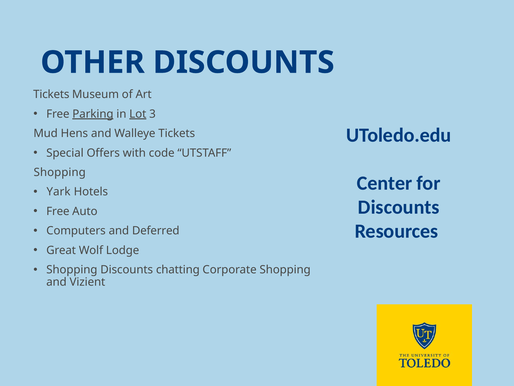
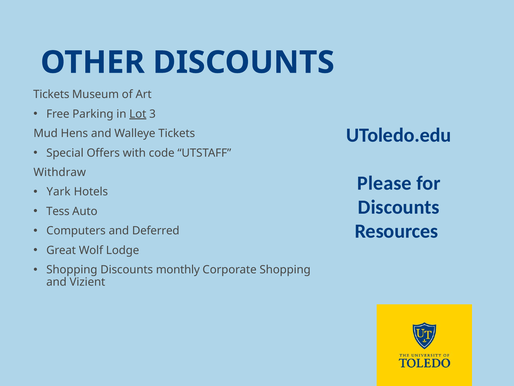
Parking underline: present -> none (93, 114)
Shopping: Shopping -> Withdraw (60, 172)
Center: Center -> Please (384, 183)
Free: Free -> Tess (58, 211)
chatting: chatting -> monthly (178, 270)
